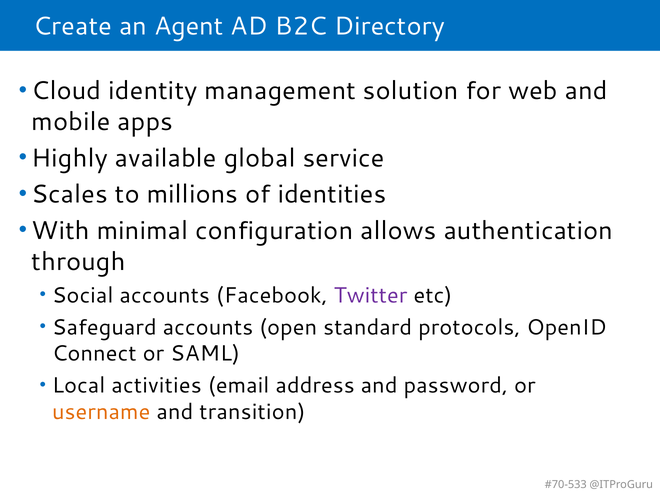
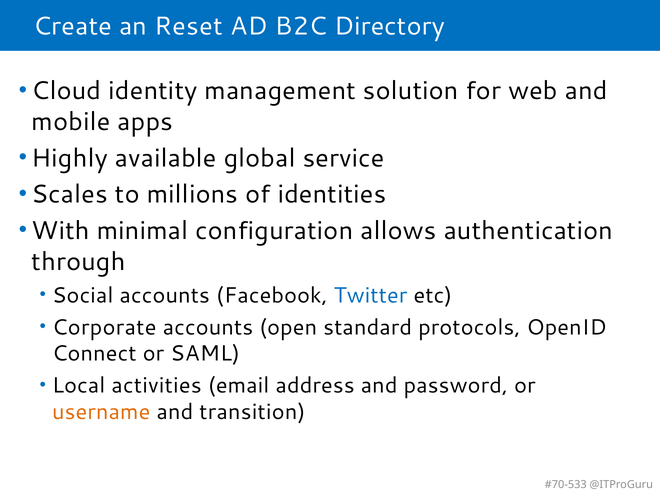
Agent: Agent -> Reset (189, 26)
Twitter colour: purple -> blue (371, 295)
Safeguard: Safeguard -> Corporate (104, 327)
